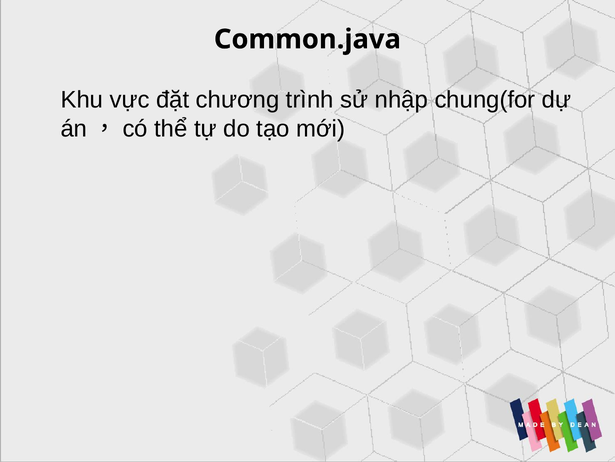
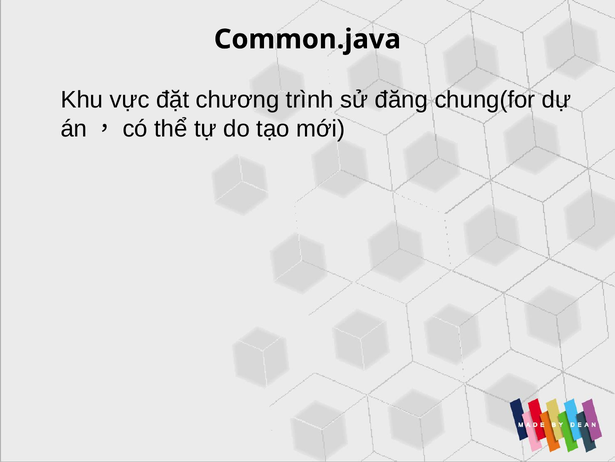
nhập: nhập -> đăng (401, 100)
